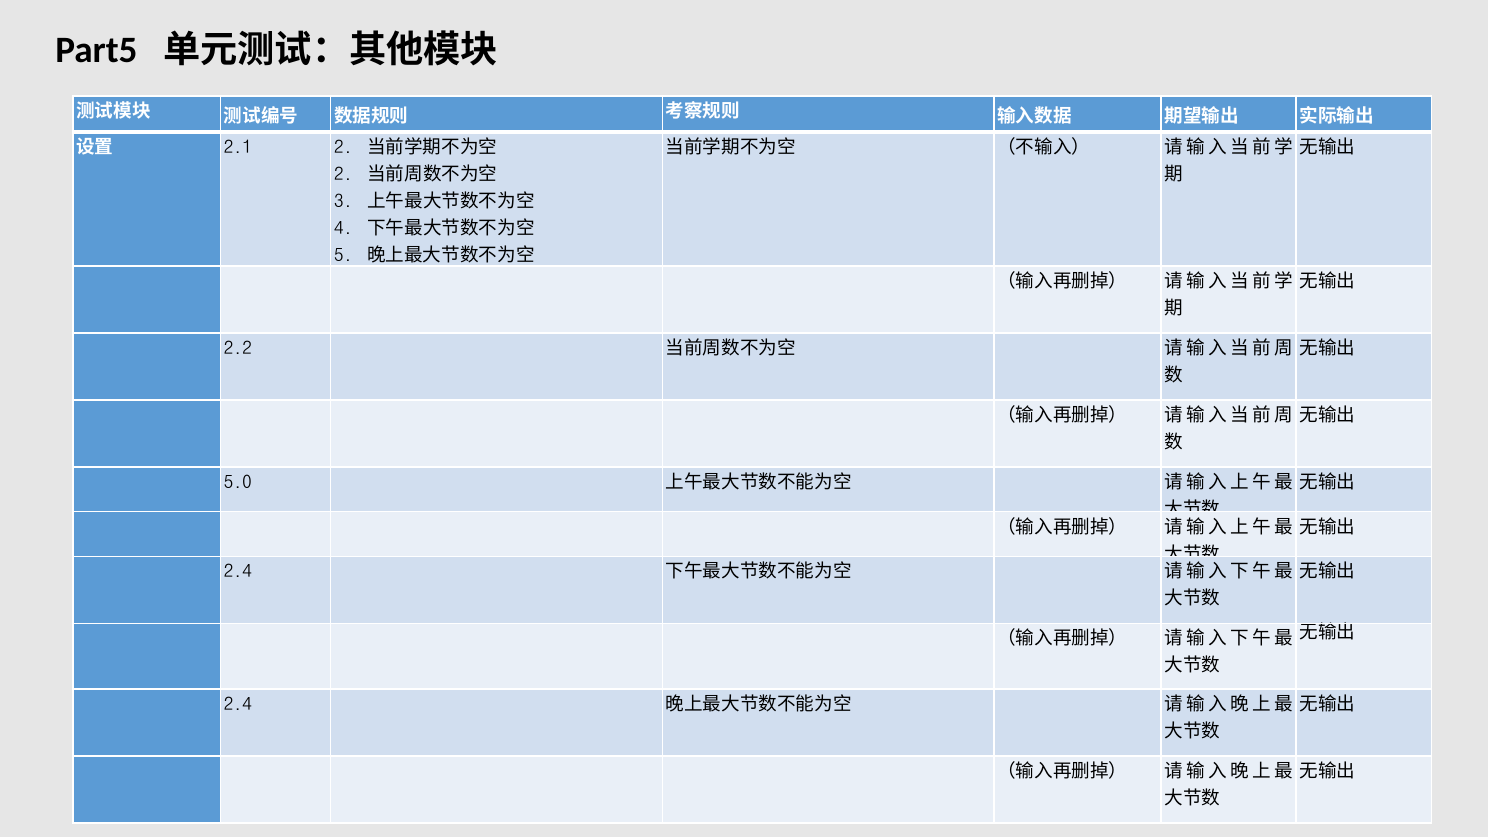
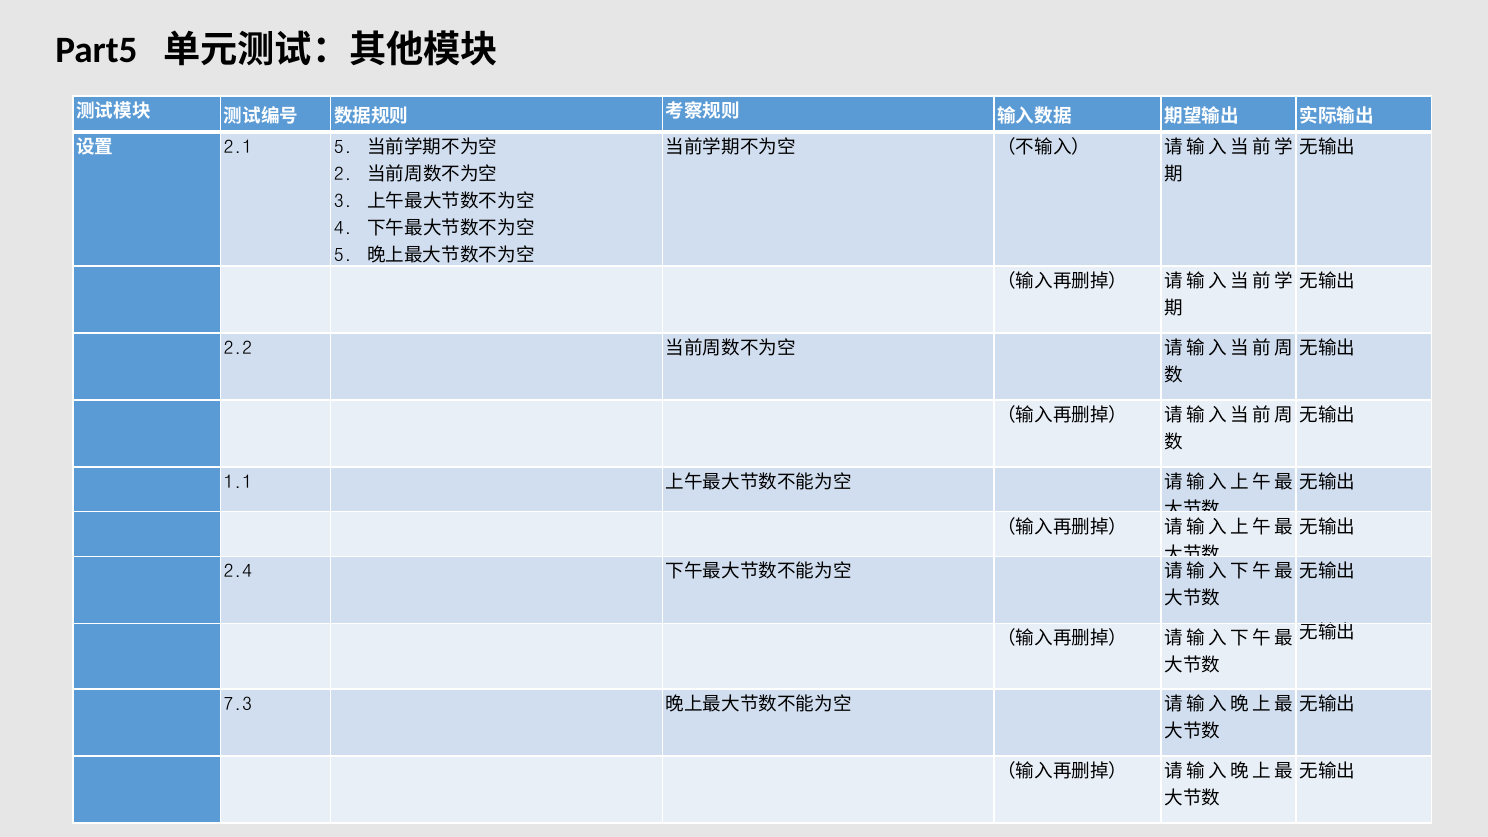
2.1 2: 2 -> 5 (343, 148)
5.0: 5.0 -> 1.1 (238, 482)
2.4: 2.4 -> 7.3 (238, 704)
